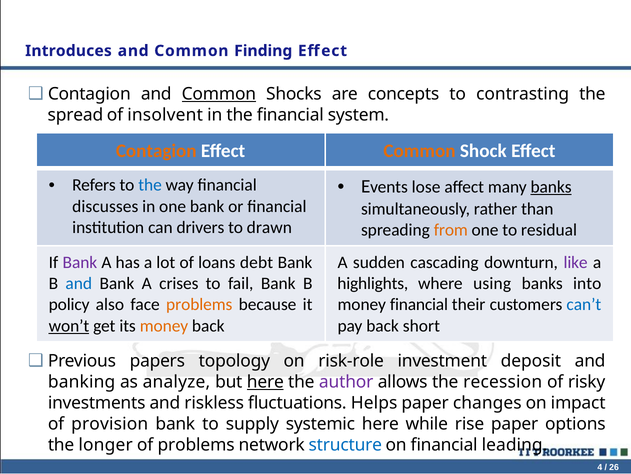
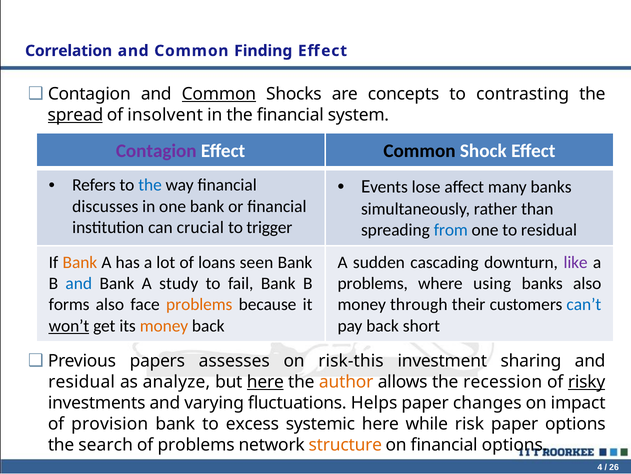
Introduces: Introduces -> Correlation (69, 51)
spread underline: none -> present (75, 115)
Contagion colour: orange -> purple (156, 151)
Common colour: orange -> black (419, 151)
banks underline: present -> none (551, 187)
drivers: drivers -> crucial (200, 227)
drawn: drawn -> trigger (269, 227)
from colour: orange -> blue (451, 230)
Bank colour: purple -> orange (80, 262)
debt: debt -> seen (257, 262)
crises: crises -> study (179, 283)
highlights: highlights -> problems (373, 283)
banks into: into -> also (587, 283)
policy: policy -> forms (69, 305)
money financial: financial -> through (419, 305)
topology: topology -> assesses (234, 361)
risk-role: risk-role -> risk-this (351, 361)
deposit: deposit -> sharing (531, 361)
banking: banking -> residual (82, 382)
author colour: purple -> orange (346, 382)
risky underline: none -> present (587, 382)
riskless: riskless -> varying (214, 403)
supply: supply -> excess (252, 424)
rise: rise -> risk (469, 424)
longer: longer -> search (106, 445)
structure colour: blue -> orange (345, 445)
financial leading: leading -> options (515, 445)
